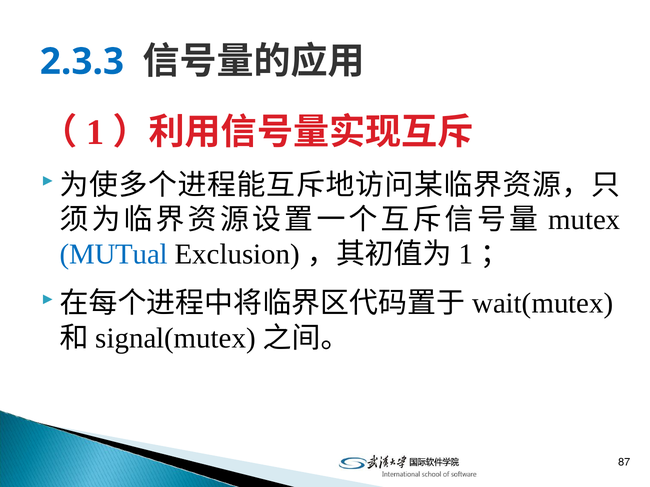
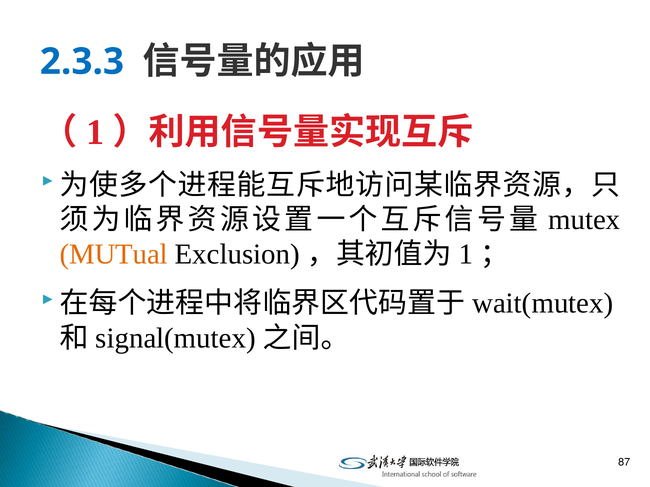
MUTual colour: blue -> orange (114, 255)
